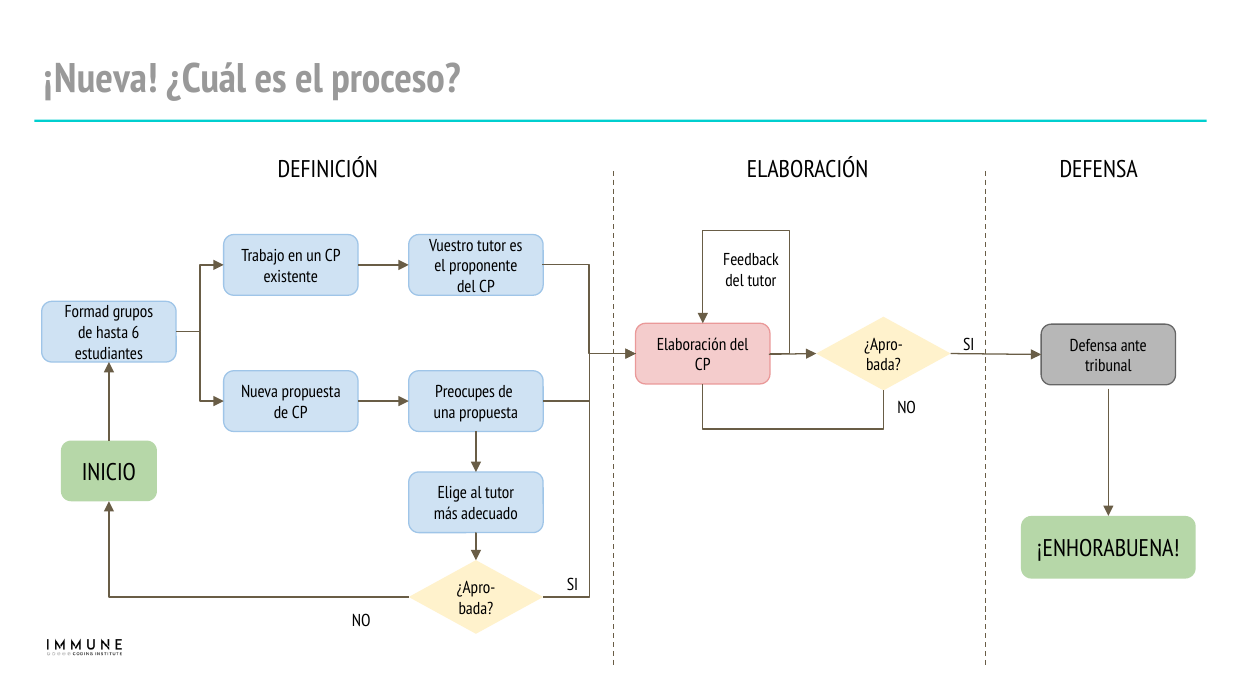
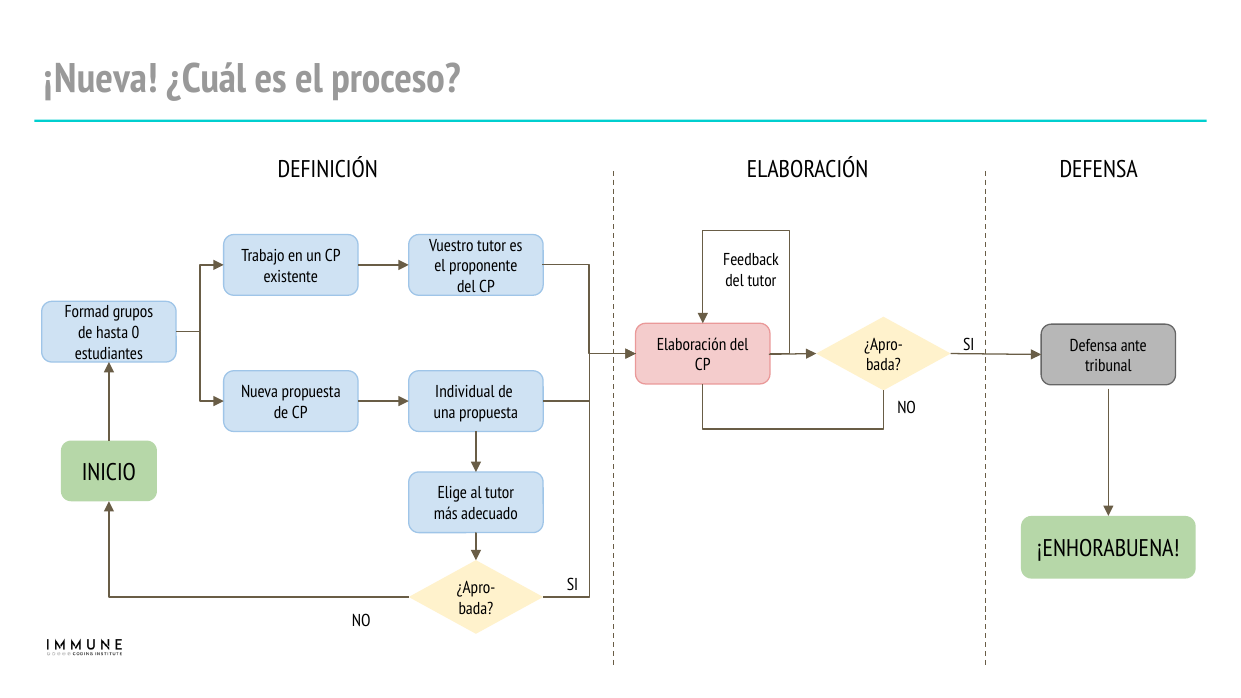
6: 6 -> 0 (136, 333)
Preocupes: Preocupes -> Individual (465, 392)
